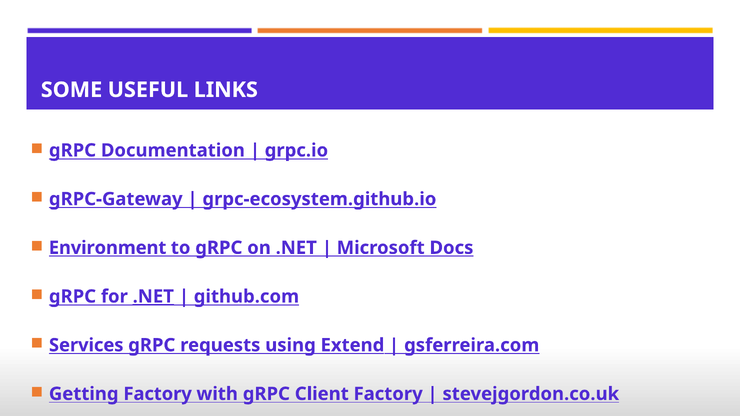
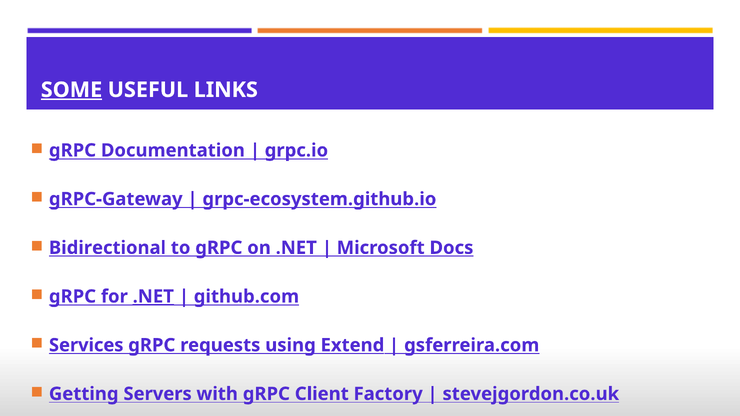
SOME underline: none -> present (71, 90)
Environment: Environment -> Bidirectional (107, 248)
Getting Factory: Factory -> Servers (158, 394)
